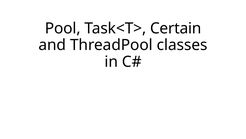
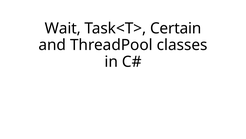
Pool: Pool -> Wait (63, 28)
